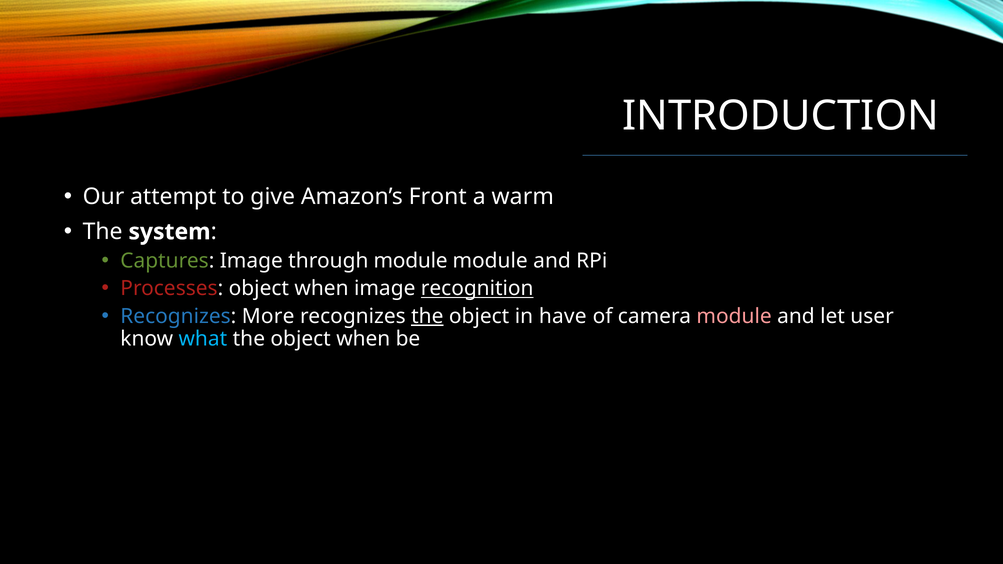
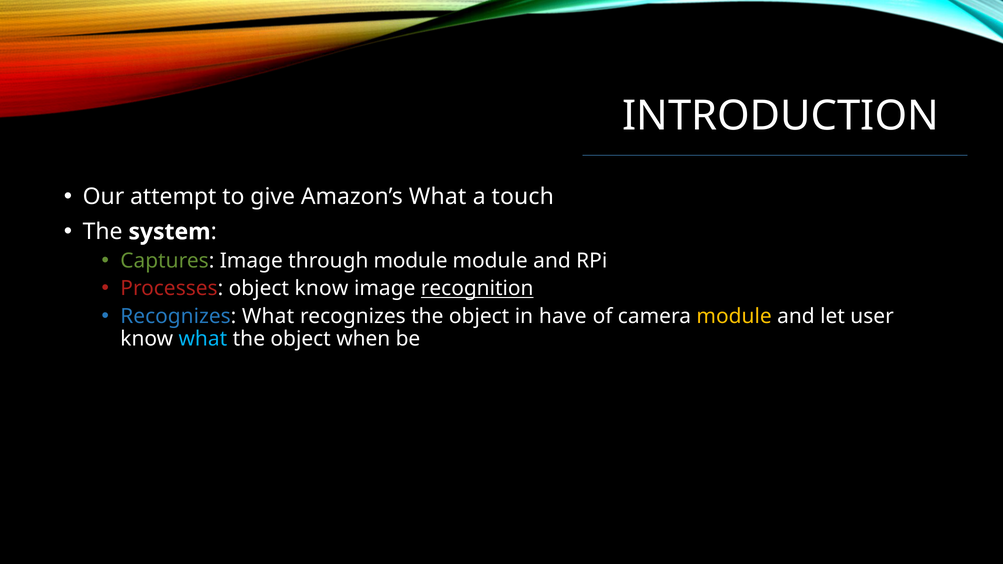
Amazon’s Front: Front -> What (438, 197)
warm: warm -> touch (523, 197)
Processes object when: when -> know (321, 289)
Recognizes More: More -> What (268, 316)
the underline: present -> none (427, 316)
module colour: pink -> yellow (734, 316)
